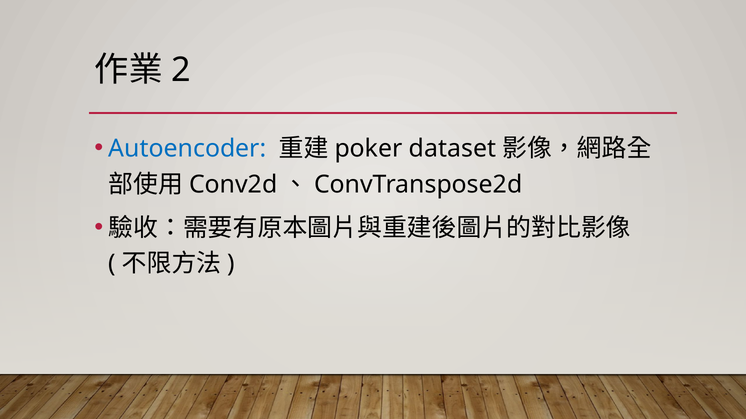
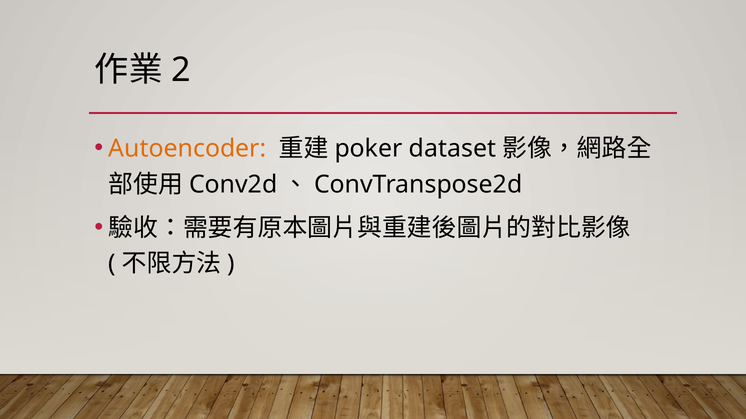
Autoencoder colour: blue -> orange (187, 149)
